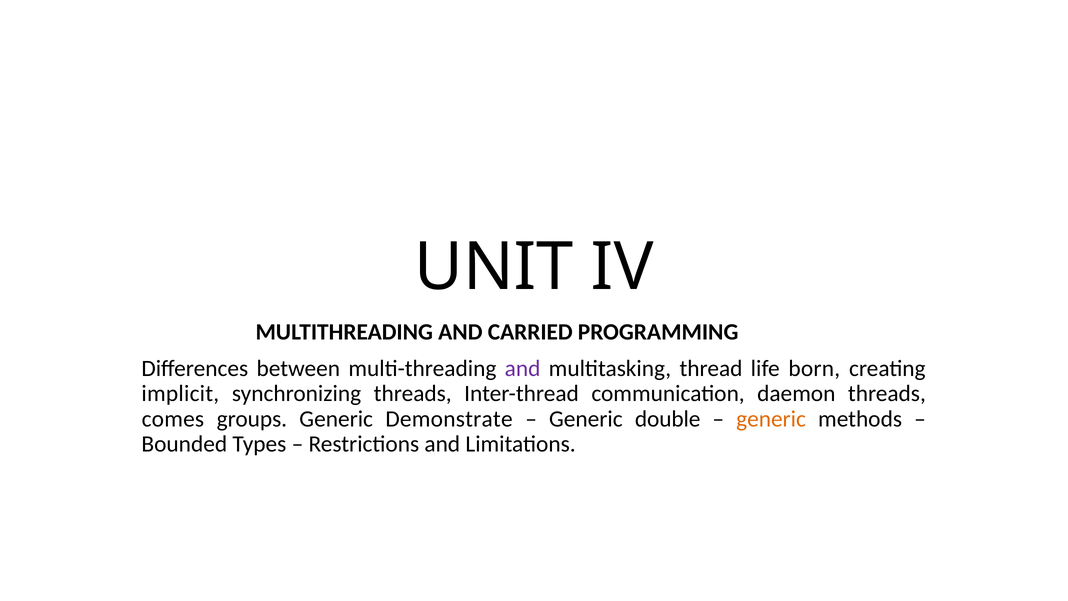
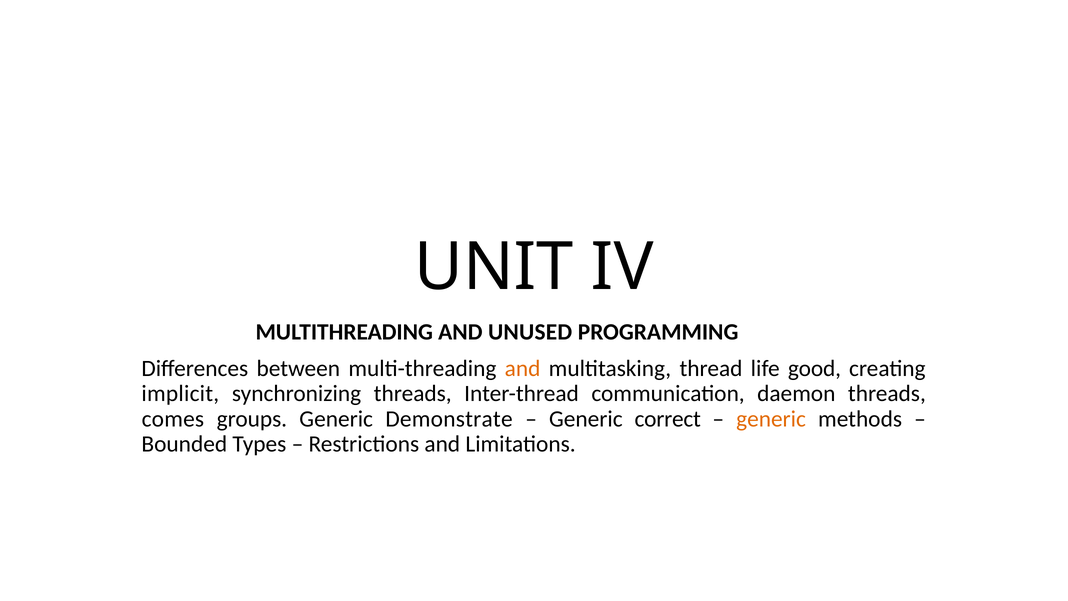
CARRIED: CARRIED -> UNUSED (530, 332)
and colour: purple -> orange (523, 368)
born: born -> good (814, 368)
double: double -> correct (668, 419)
